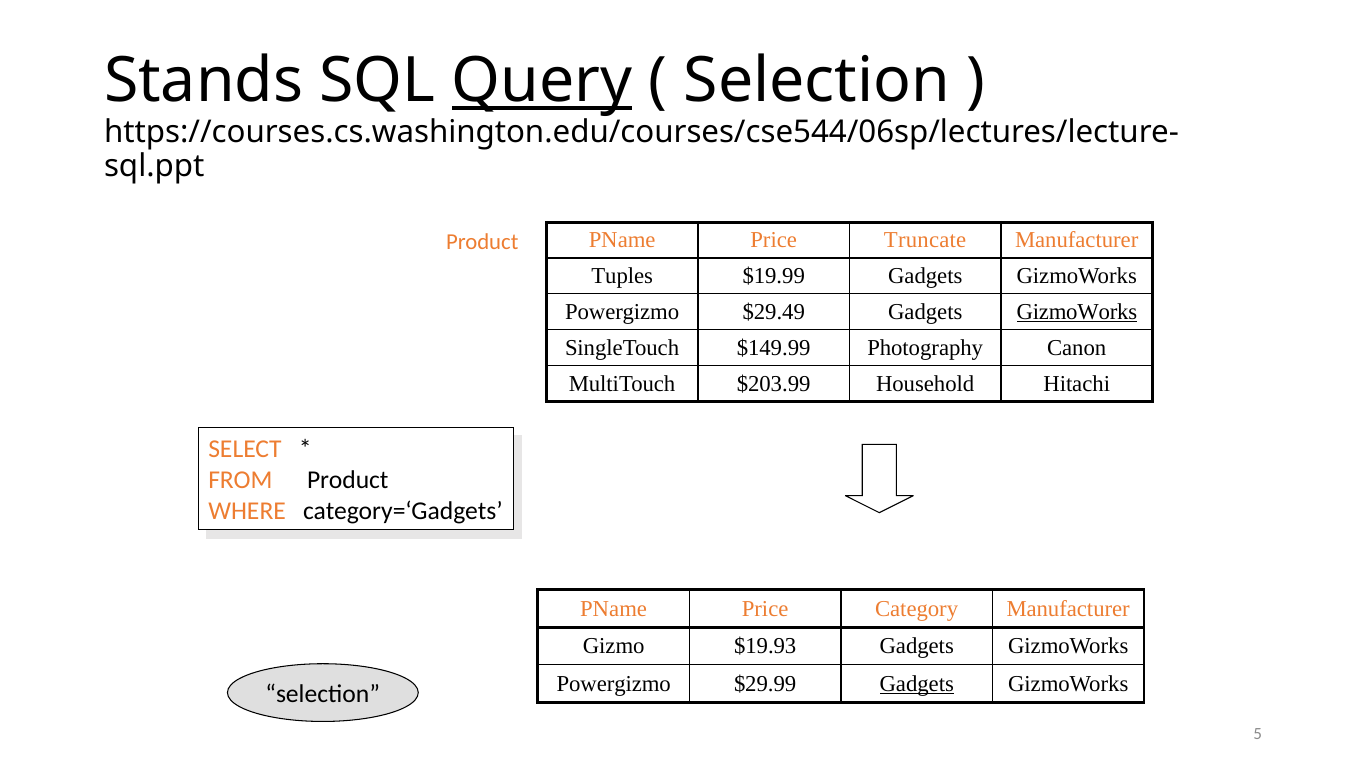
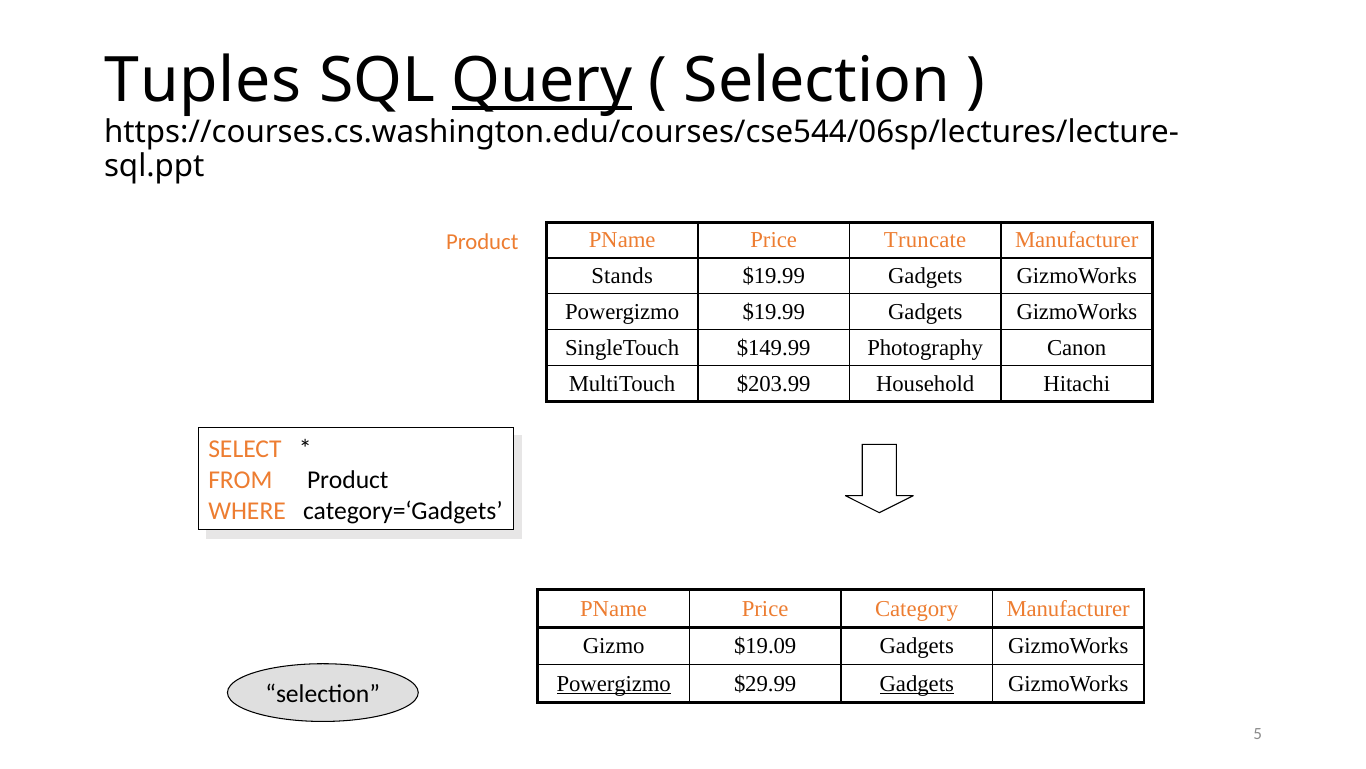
Stands: Stands -> Tuples (203, 81)
Tuples: Tuples -> Stands (622, 276)
Powergizmo $29.49: $29.49 -> $19.99 (774, 312)
GizmoWorks underline: present -> none (1077, 312)
$19.93: $19.93 -> $19.09 (765, 646)
Powergizmo underline: none -> present (614, 683)
